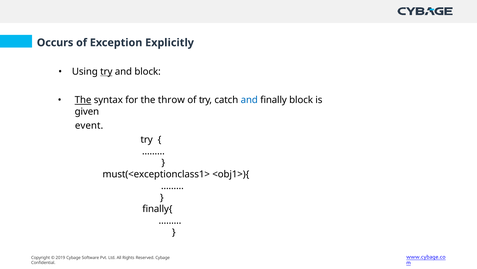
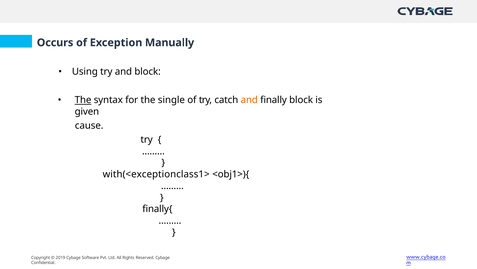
Explicitly: Explicitly -> Manually (170, 43)
try underline: present -> none (106, 72)
throw: throw -> single (171, 100)
and colour: blue -> orange (249, 100)
event: event -> cause (89, 125)
must(<exceptionclass1>: must(<exceptionclass1> -> with(<exceptionclass1> (156, 174)
